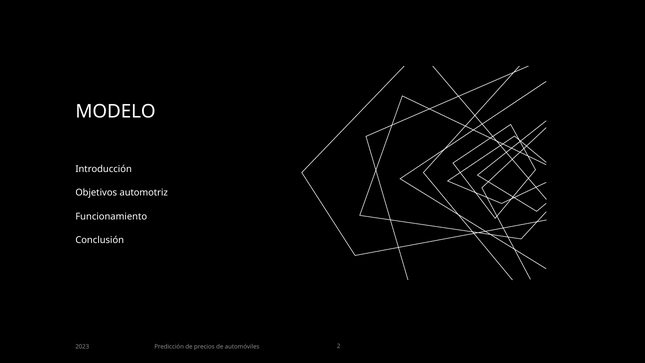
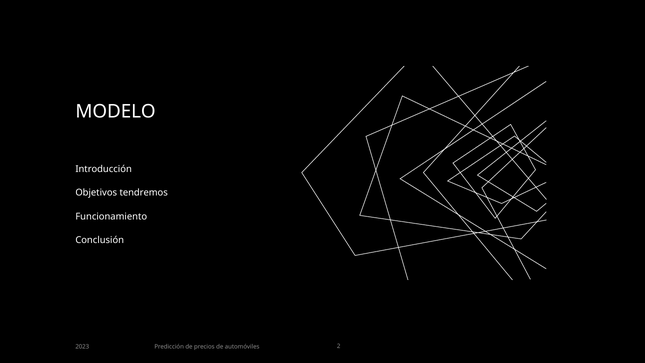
automotriz: automotriz -> tendremos (144, 193)
